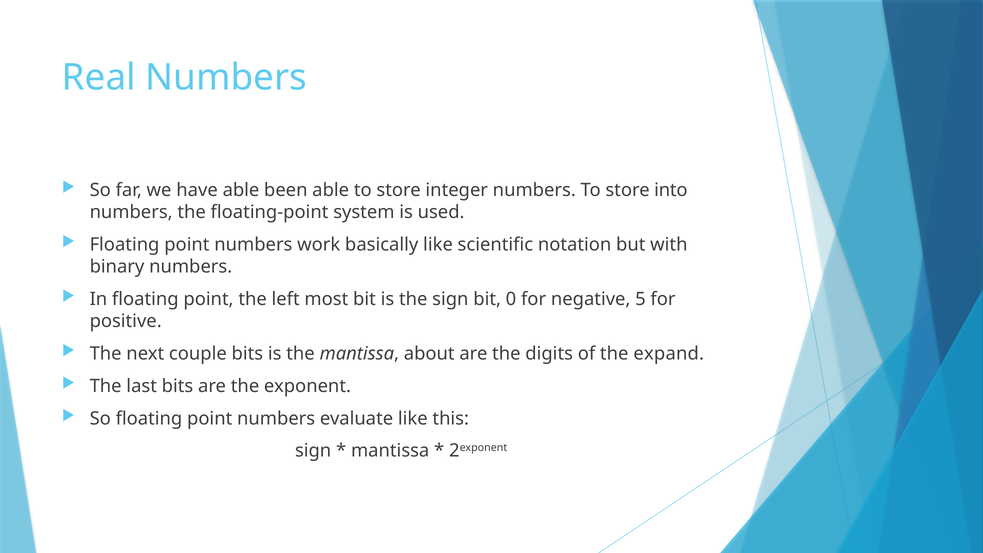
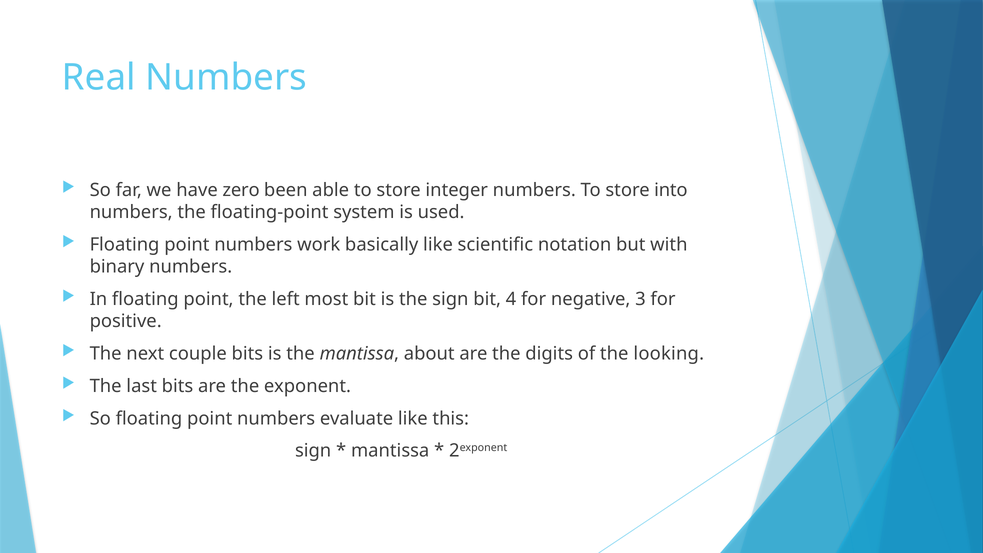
have able: able -> zero (241, 190)
0: 0 -> 4 (511, 299)
5: 5 -> 3 (641, 299)
expand: expand -> looking (669, 354)
